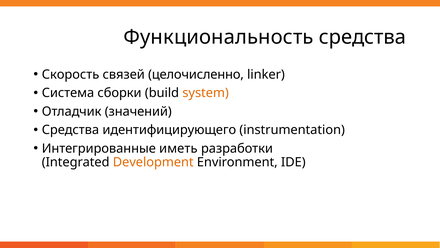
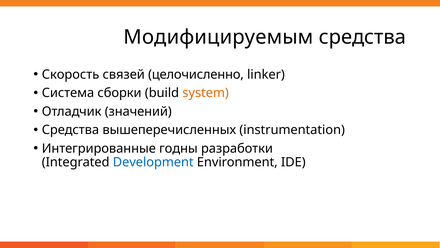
Функциональность: Функциональность -> Модифицируемым (219, 37)
идентифицирующего: идентифицирующего -> вышеперечисленных (169, 130)
иметь: иметь -> годны (178, 148)
Development colour: orange -> blue (153, 162)
